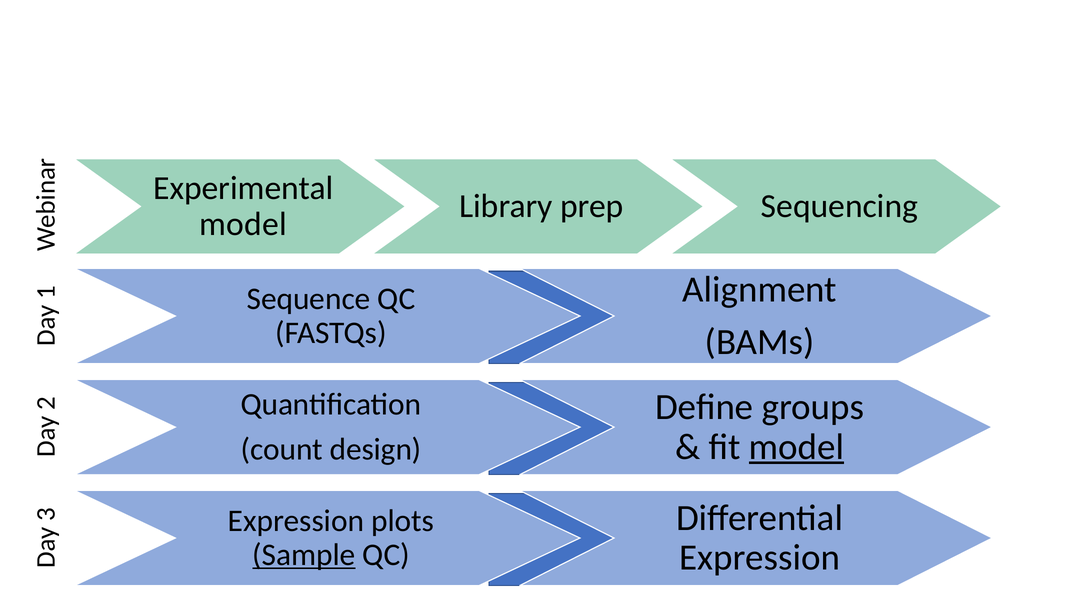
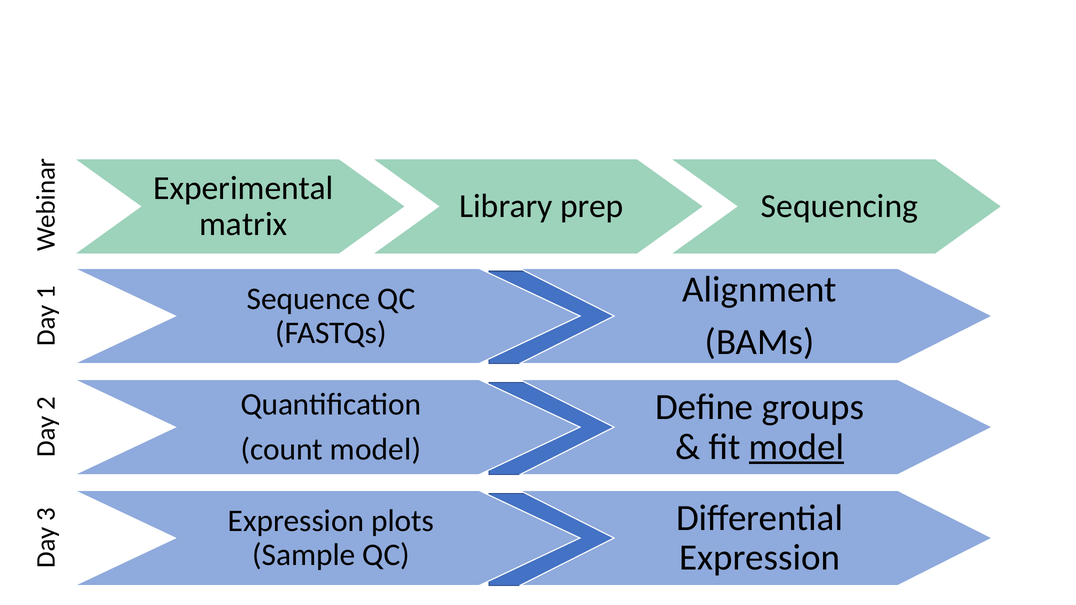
model: model -> matrix (243, 224)
count design: design -> model (375, 450)
Sample underline: present -> none (304, 555)
